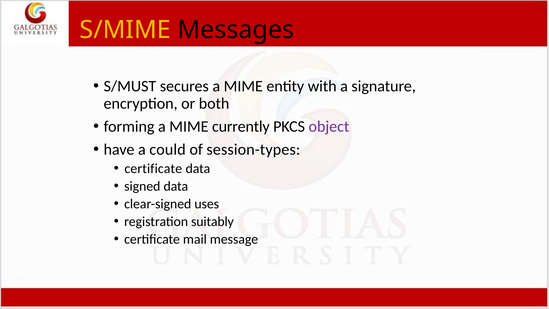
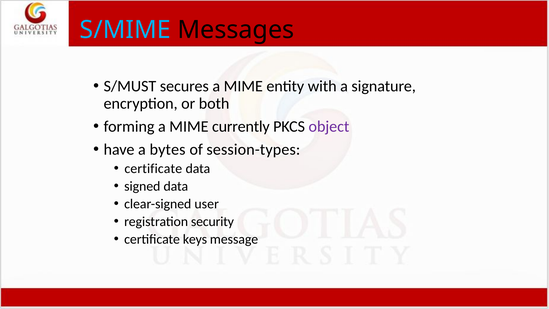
S/MIME colour: yellow -> light blue (125, 30)
could: could -> bytes (168, 149)
uses: uses -> user (207, 204)
suitably: suitably -> security (212, 221)
mail: mail -> keys (195, 239)
